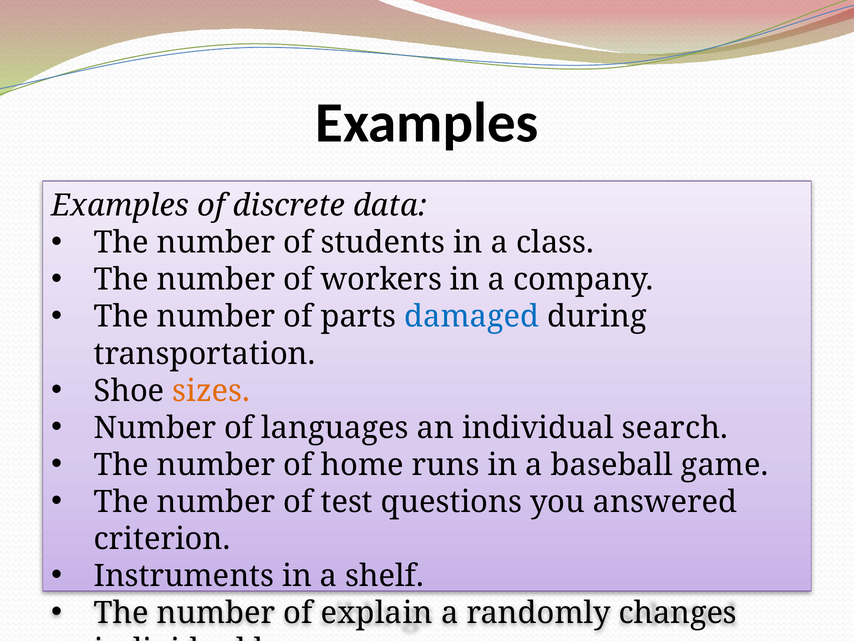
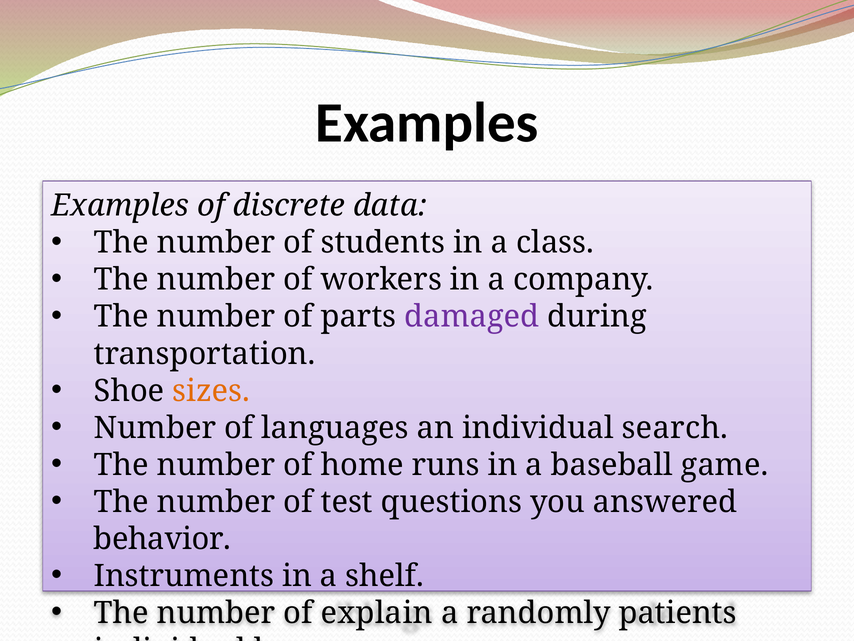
damaged colour: blue -> purple (472, 317)
criterion: criterion -> behavior (162, 538)
changes: changes -> patients (678, 612)
